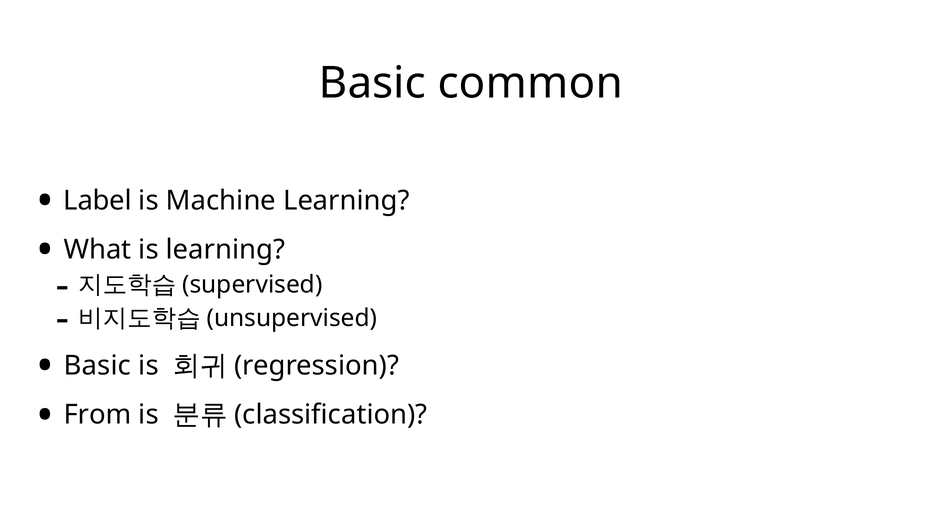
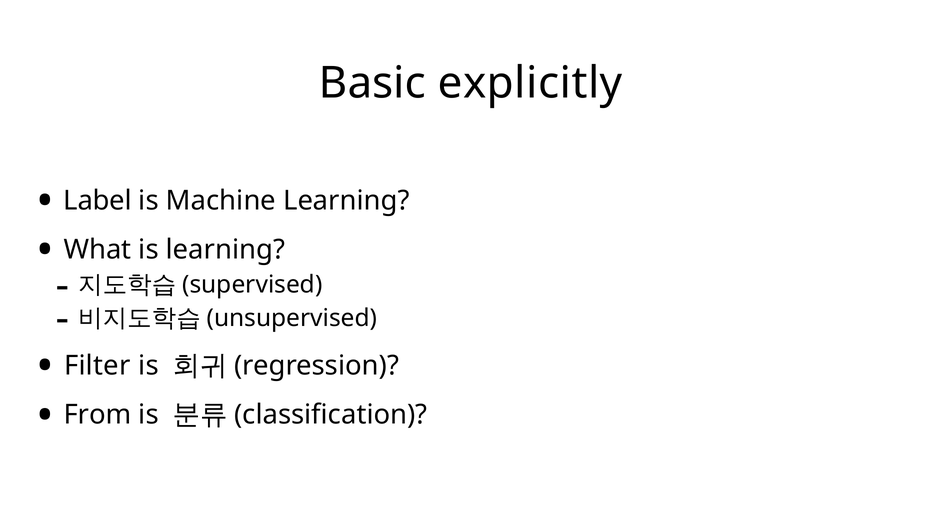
common: common -> explicitly (530, 83)
Basic: Basic -> Filter (97, 366)
